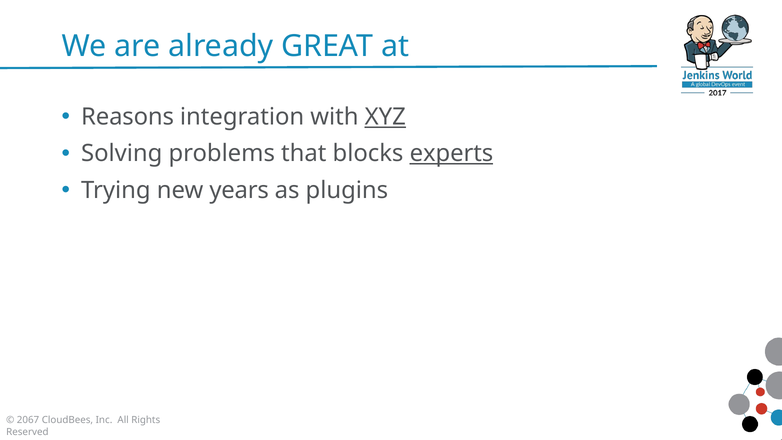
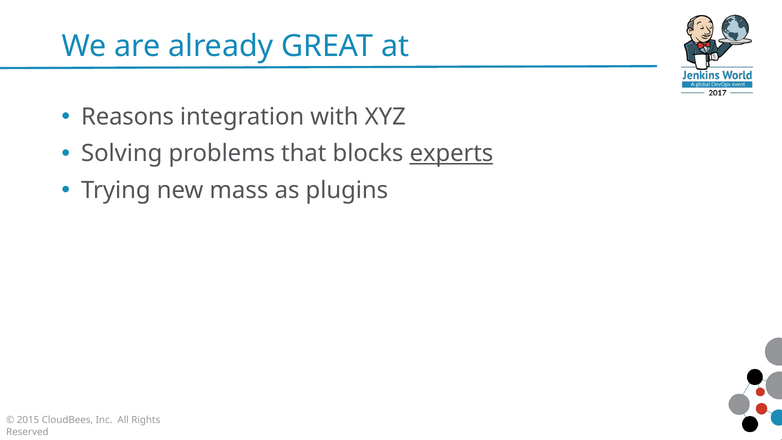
XYZ underline: present -> none (385, 117)
years: years -> mass (239, 190)
2067: 2067 -> 2015 (28, 420)
